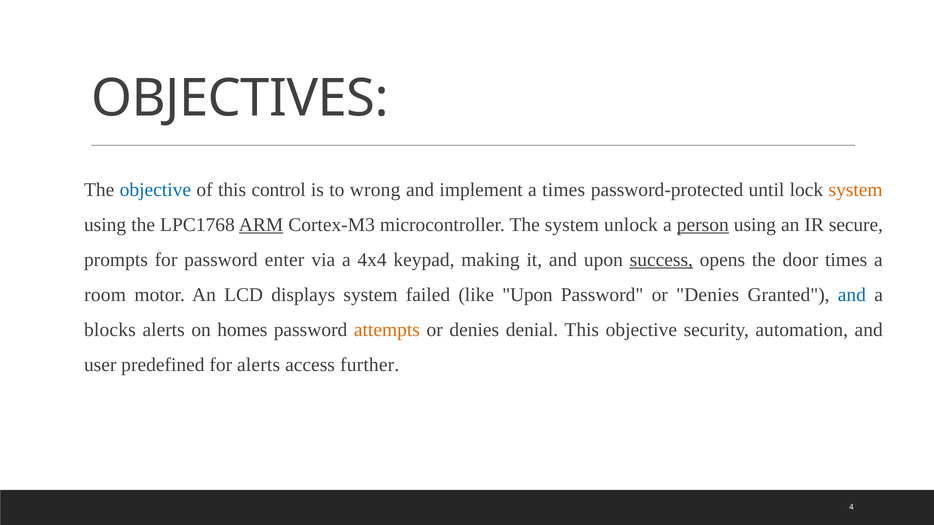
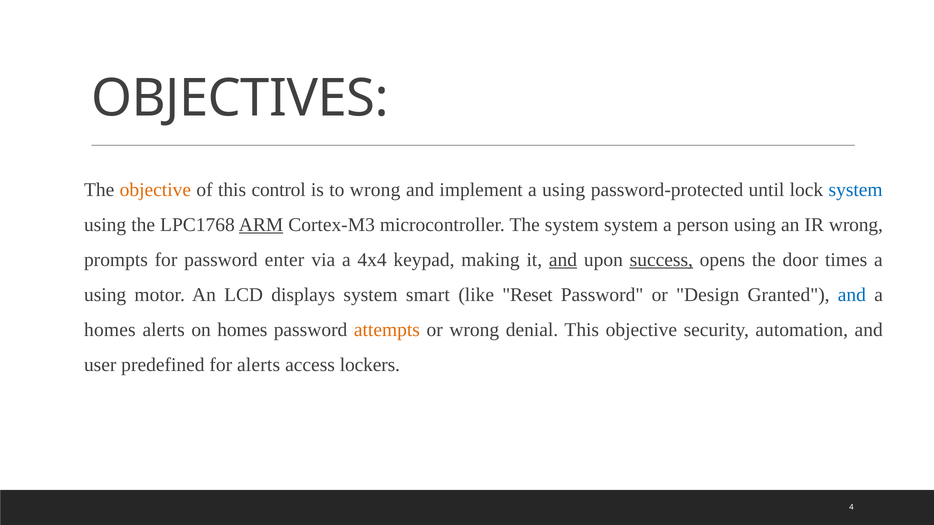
objective colour: blue -> orange (155, 190)
implement a times: times -> using (564, 190)
system colour: orange -> blue (856, 190)
system unlock: unlock -> system (631, 225)
person underline: present -> none (703, 225)
IR secure: secure -> wrong (856, 225)
and underline: none -> present (563, 260)
room: room -> using (105, 295)
failed: failed -> smart (428, 295)
like Upon: Upon -> Reset (527, 295)
Password or Denies: Denies -> Design (708, 295)
blocks: blocks -> homes (110, 330)
denies: denies -> wrong (474, 330)
further: further -> lockers (370, 365)
